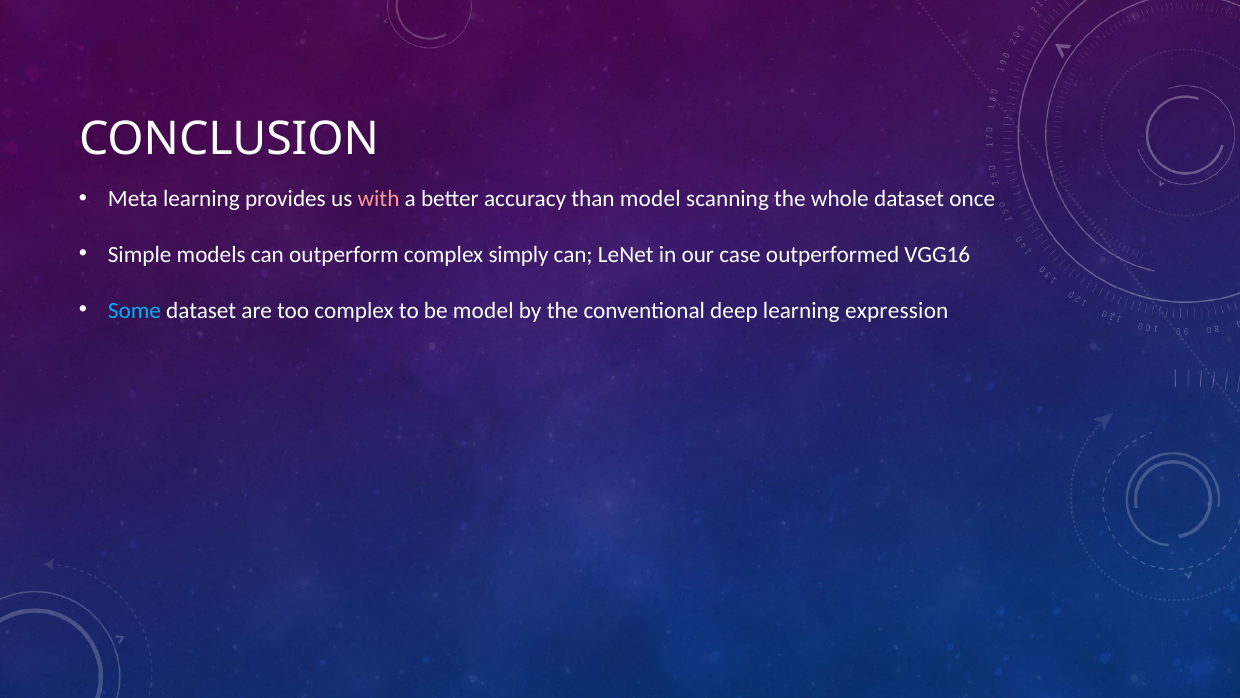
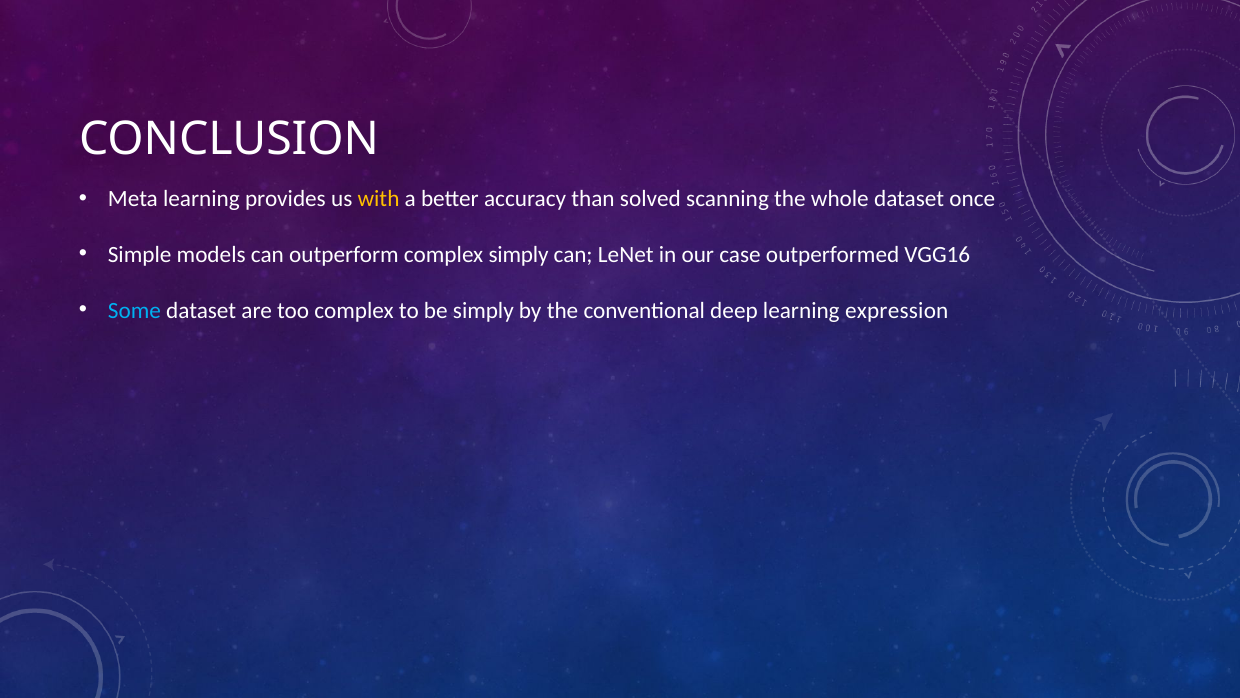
with colour: pink -> yellow (379, 199)
than model: model -> solved (650, 199)
be model: model -> simply (483, 310)
